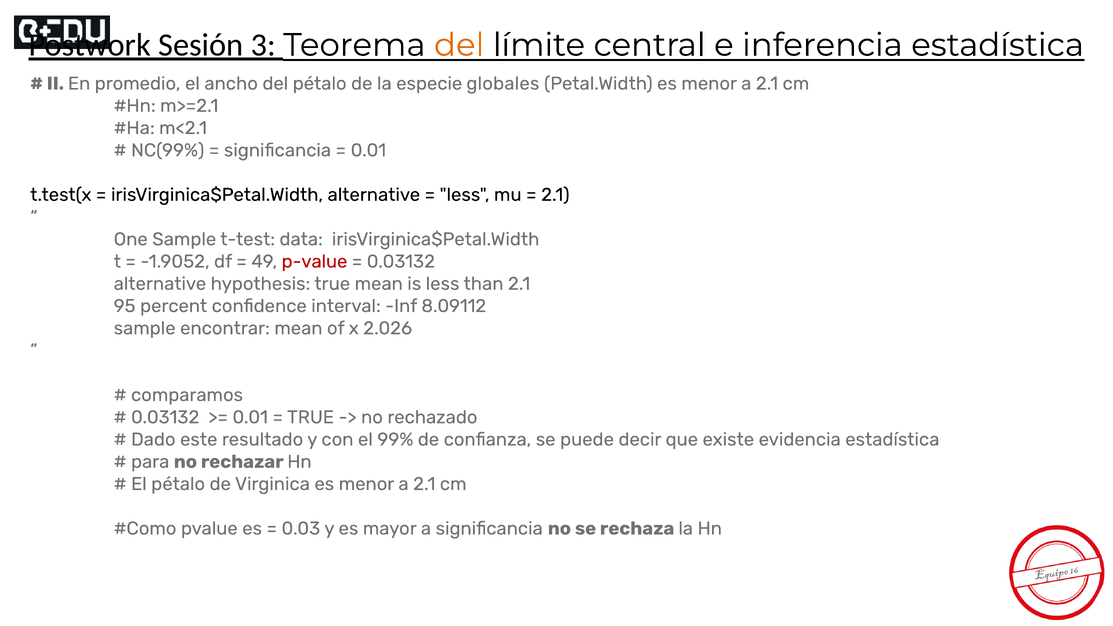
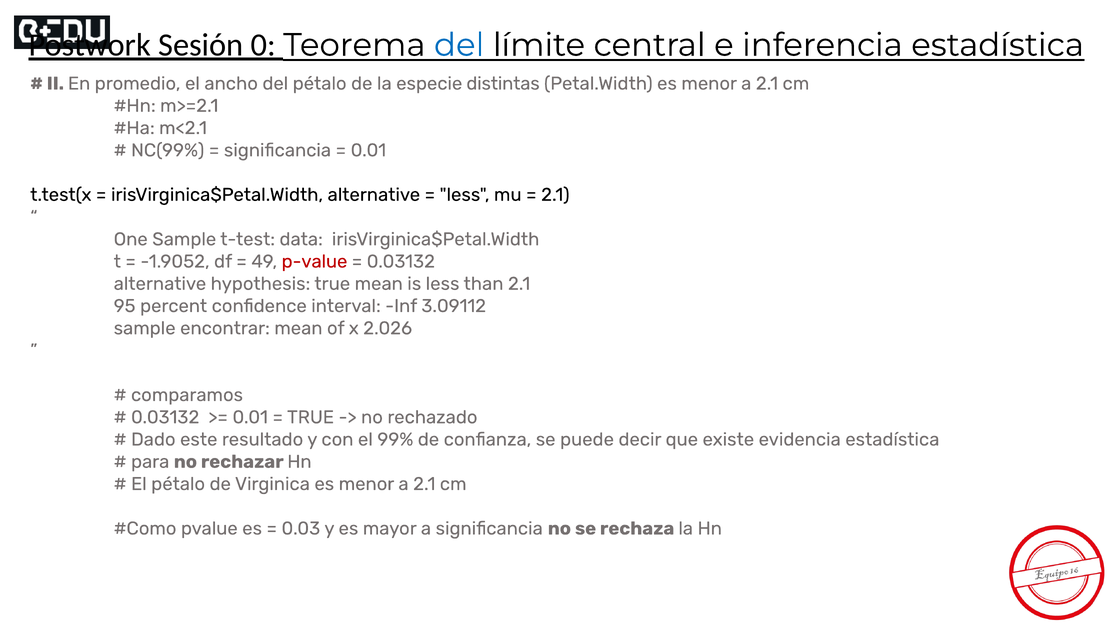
3: 3 -> 0 (263, 45)
del colour: orange -> blue (459, 45)
globales: globales -> distintas (503, 84)
8.09112: 8.09112 -> 3.09112 (454, 306)
